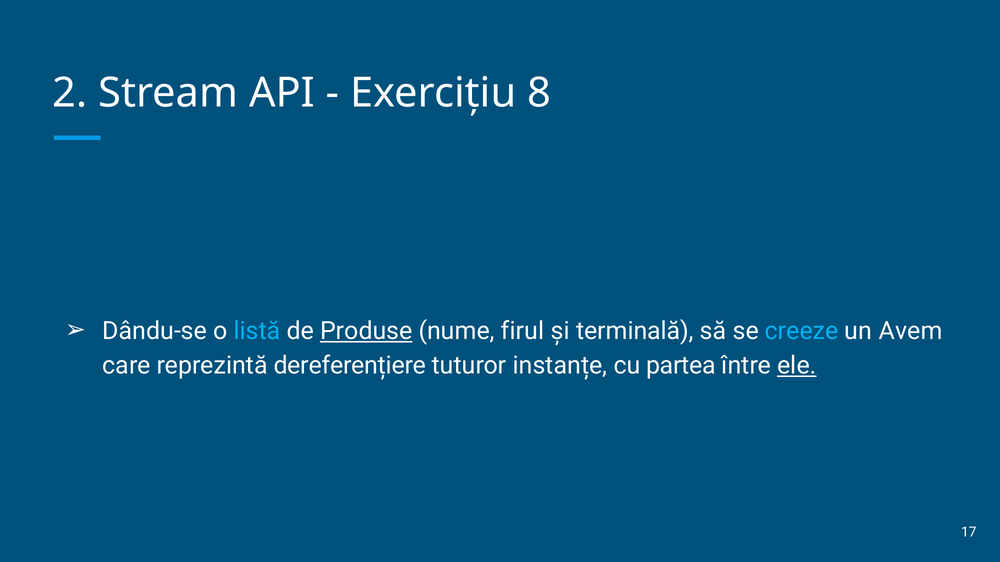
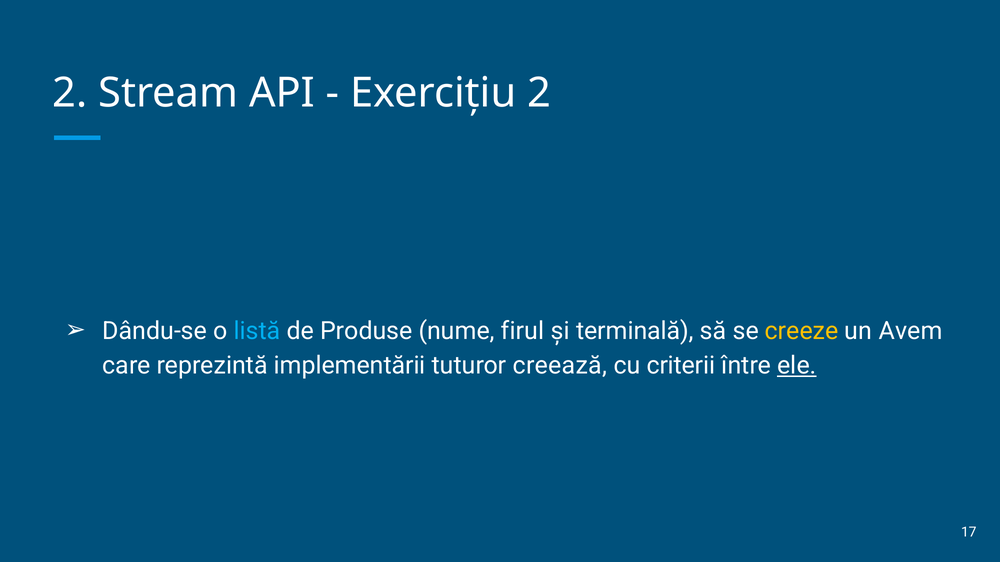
Exercițiu 8: 8 -> 2 (539, 93)
Produse underline: present -> none (366, 331)
creeze colour: light blue -> yellow (802, 331)
dereferențiere: dereferențiere -> implementării (350, 366)
instanțe: instanțe -> creează (560, 366)
partea: partea -> criterii (681, 366)
